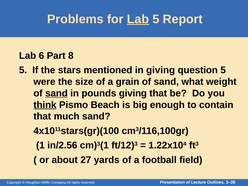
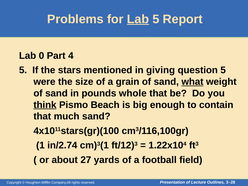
6: 6 -> 0 (41, 56)
8: 8 -> 4 (71, 56)
what underline: none -> present (192, 82)
sand underline: present -> none (56, 93)
pounds giving: giving -> whole (133, 93)
in/2.56: in/2.56 -> in/2.74 (62, 145)
